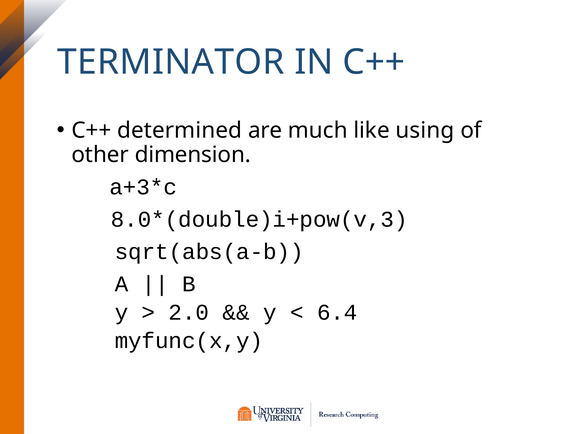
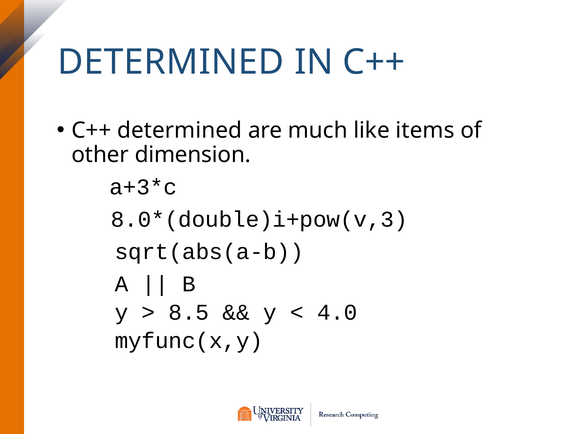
TERMINATOR: TERMINATOR -> DETERMINED (171, 62)
using: using -> items (425, 131)
2.0: 2.0 -> 8.5 (189, 313)
6.4: 6.4 -> 4.0 (337, 313)
